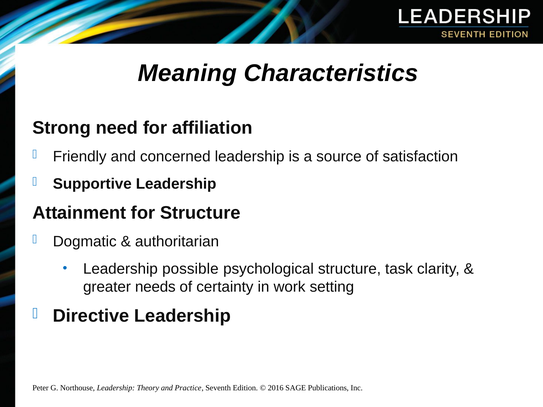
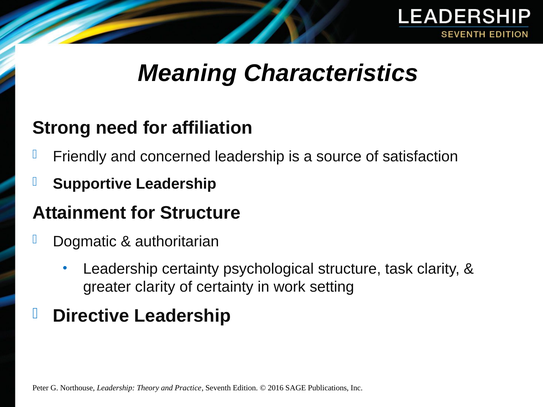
Leadership possible: possible -> certainty (190, 269)
greater needs: needs -> clarity (155, 287)
